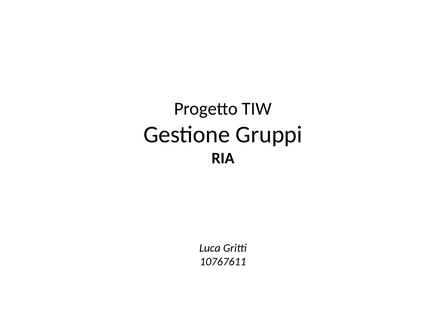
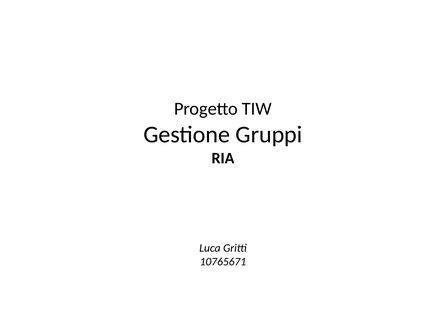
10767611: 10767611 -> 10765671 (223, 262)
